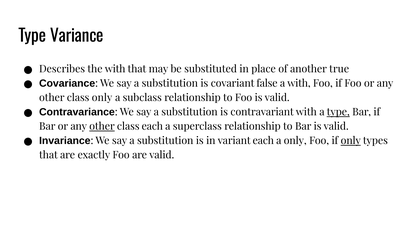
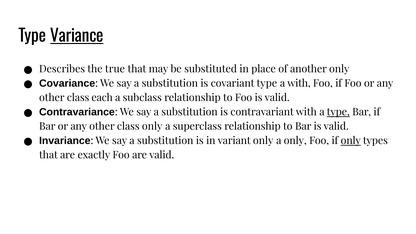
Variance underline: none -> present (77, 36)
the with: with -> true (115, 69)
another true: true -> only (339, 69)
covariant false: false -> type (267, 83)
class only: only -> each (102, 98)
other underline: present -> none (102, 127)
class each: each -> only (152, 127)
variant each: each -> only (263, 141)
